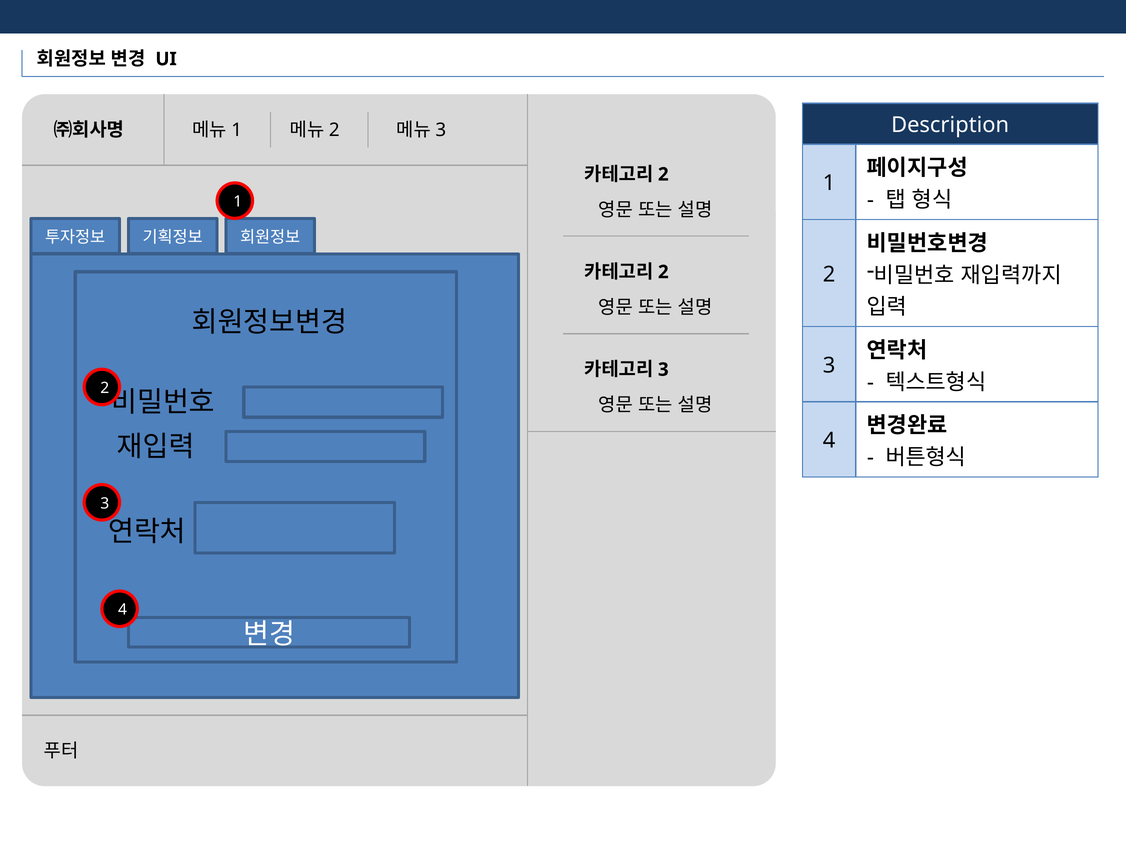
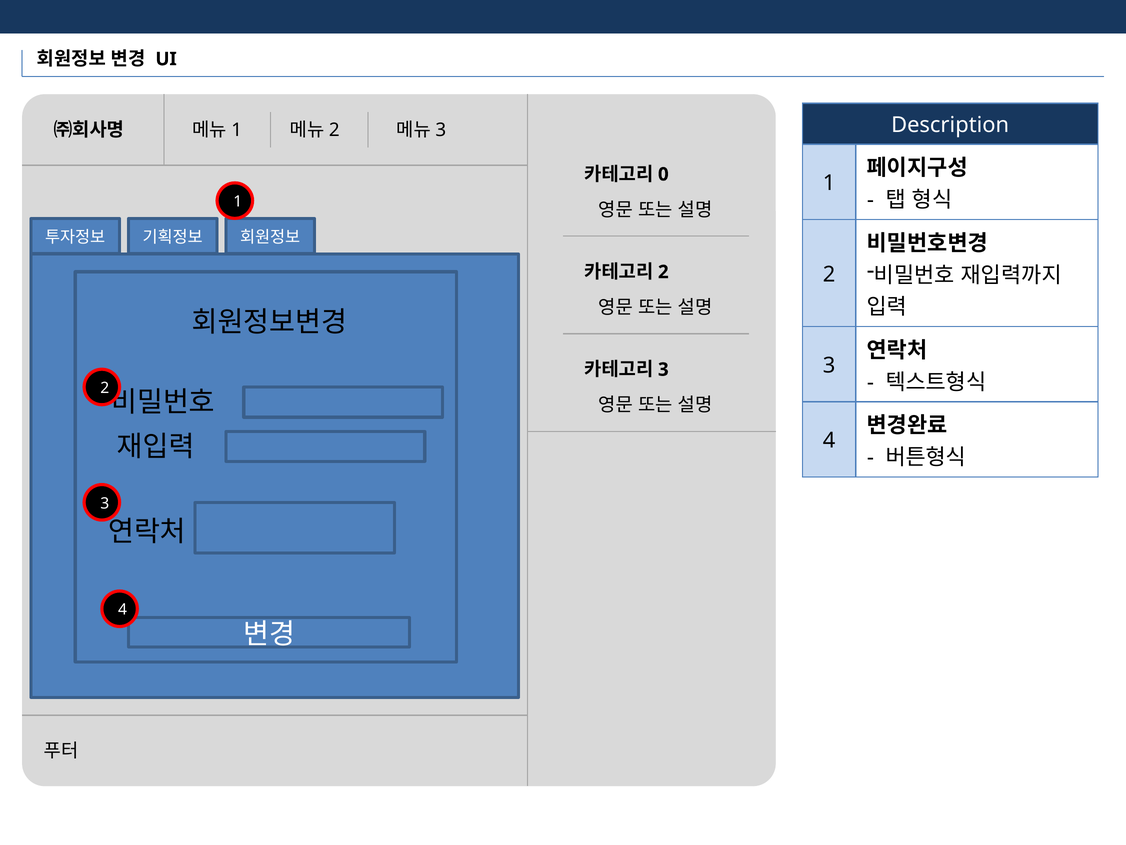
2: 2 -> 0 (663, 174)
